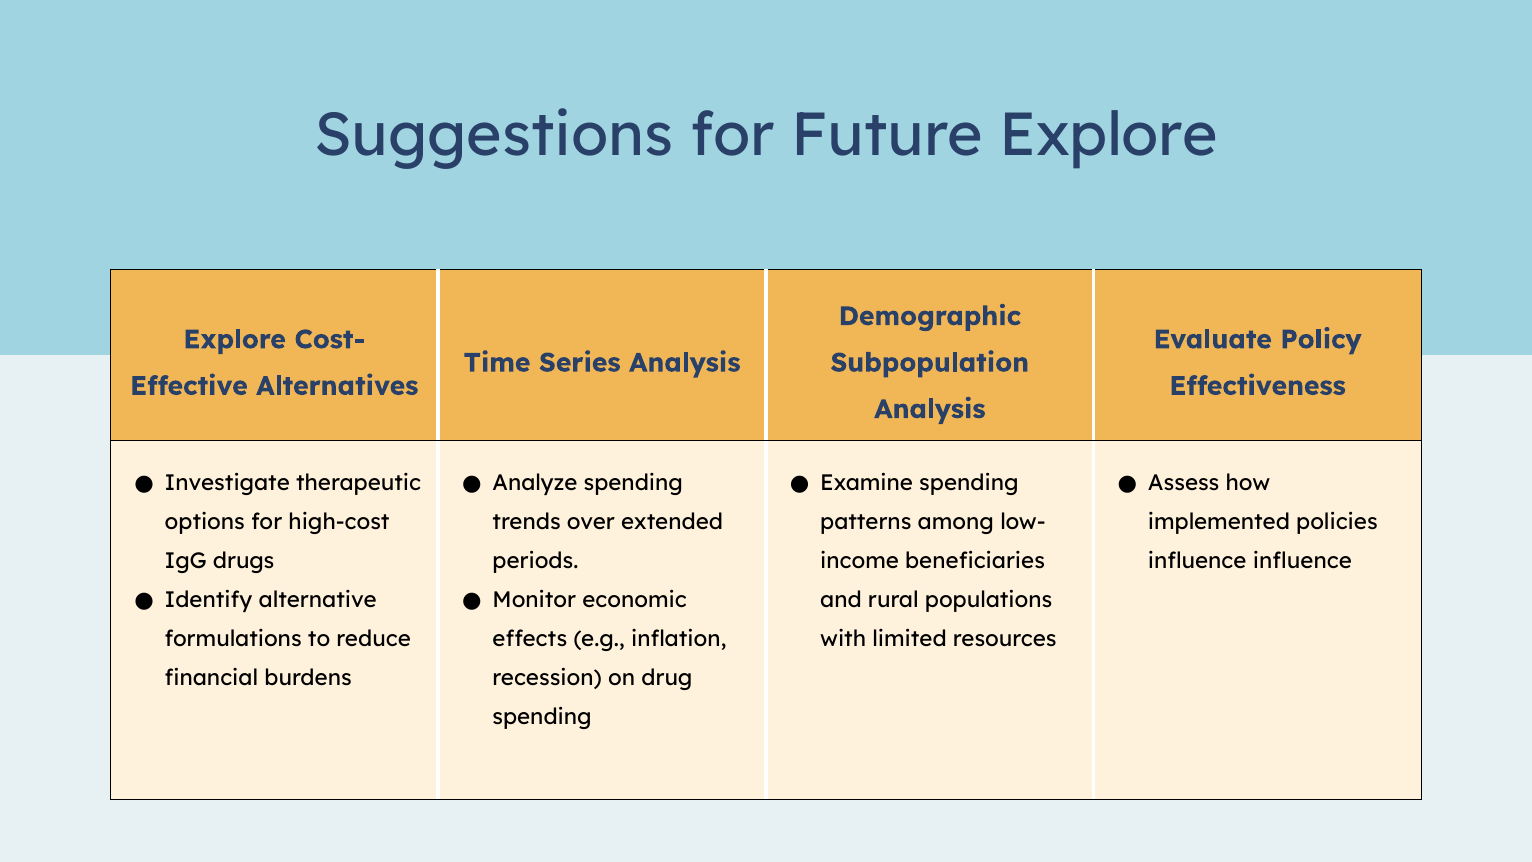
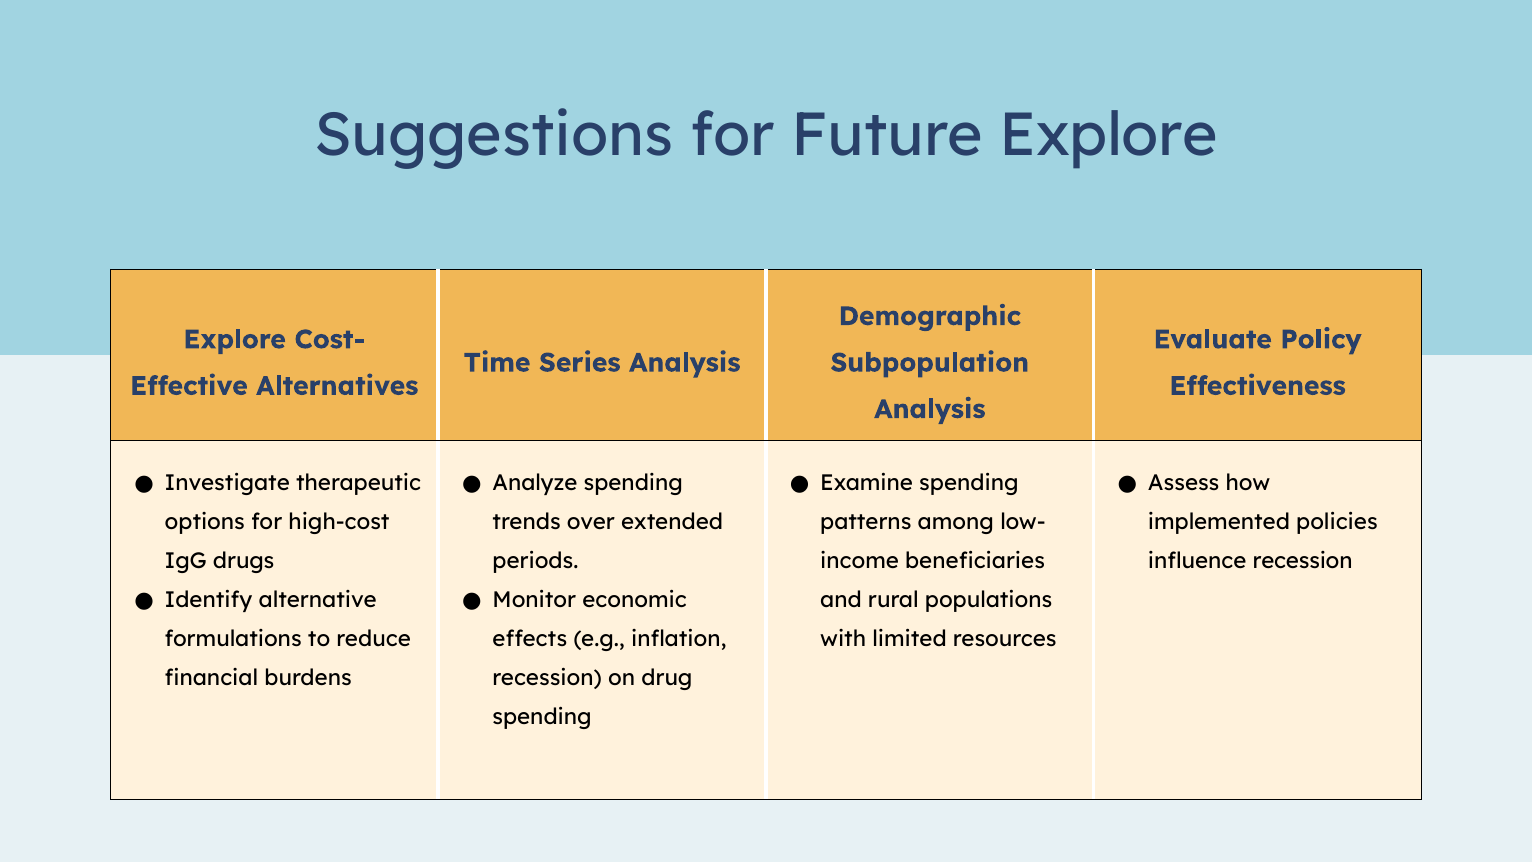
influence influence: influence -> recession (1303, 561)
